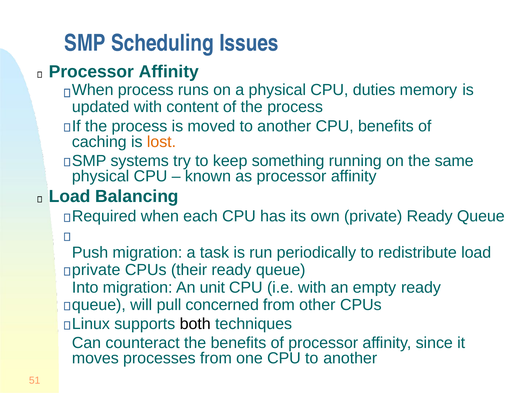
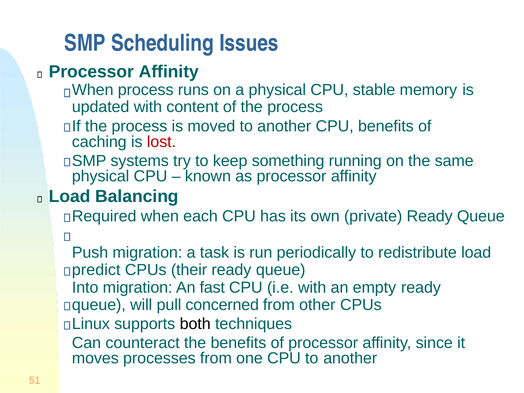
duties: duties -> stable (374, 90)
lost colour: orange -> red (161, 142)
private: private -> predict (96, 270)
unit: unit -> fast (212, 287)
